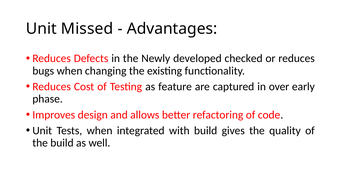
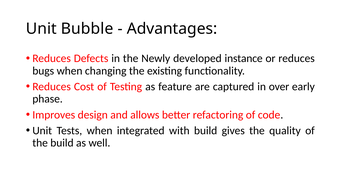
Missed: Missed -> Bubble (87, 29)
checked: checked -> instance (244, 58)
